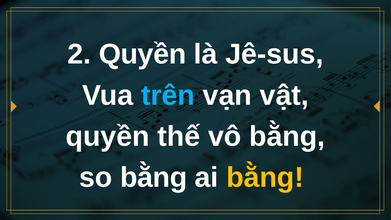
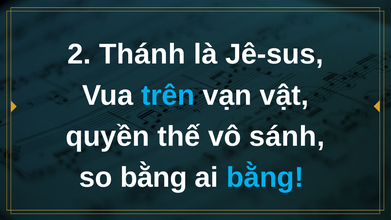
2 Quyền: Quyền -> Thánh (142, 54)
vô bằng: bằng -> sánh (287, 136)
bằng colour: yellow -> light blue (265, 177)
